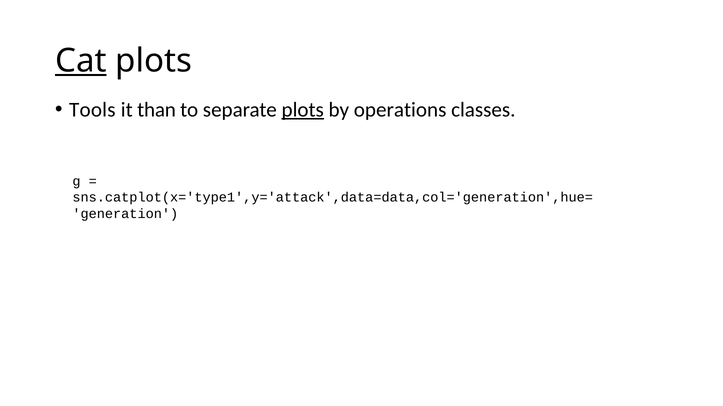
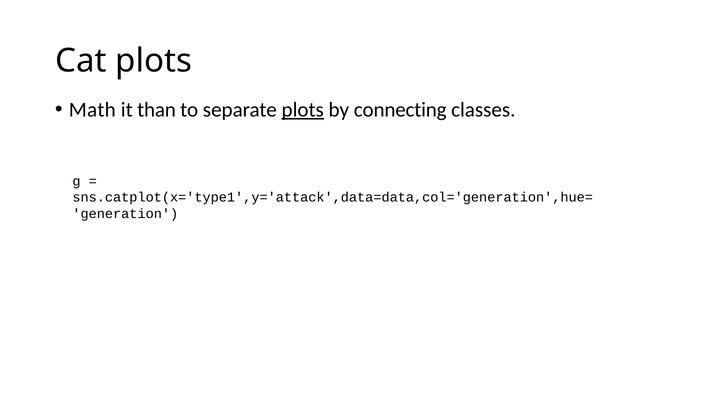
Cat underline: present -> none (81, 61)
Tools: Tools -> Math (92, 110)
operations: operations -> connecting (400, 110)
